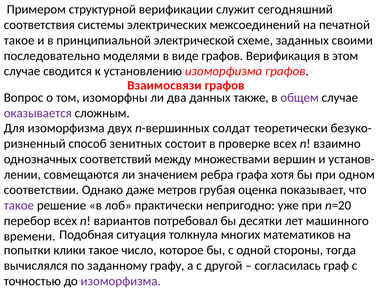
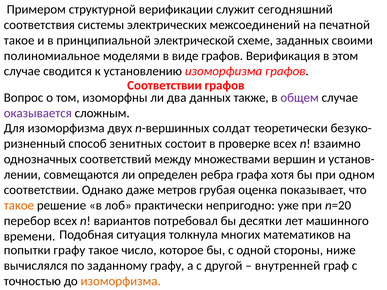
последовательно: последовательно -> полиномиальное (52, 56)
Взаимосвязи: Взаимосвязи -> Соответствии (164, 86)
значением: значением -> определен (168, 175)
такое colour: purple -> orange (19, 206)
попытки клики: клики -> графу (69, 250)
тогда: тогда -> ниже (341, 250)
согласилась: согласилась -> внутренней (288, 266)
изоморфизма colour: purple -> orange (121, 281)
